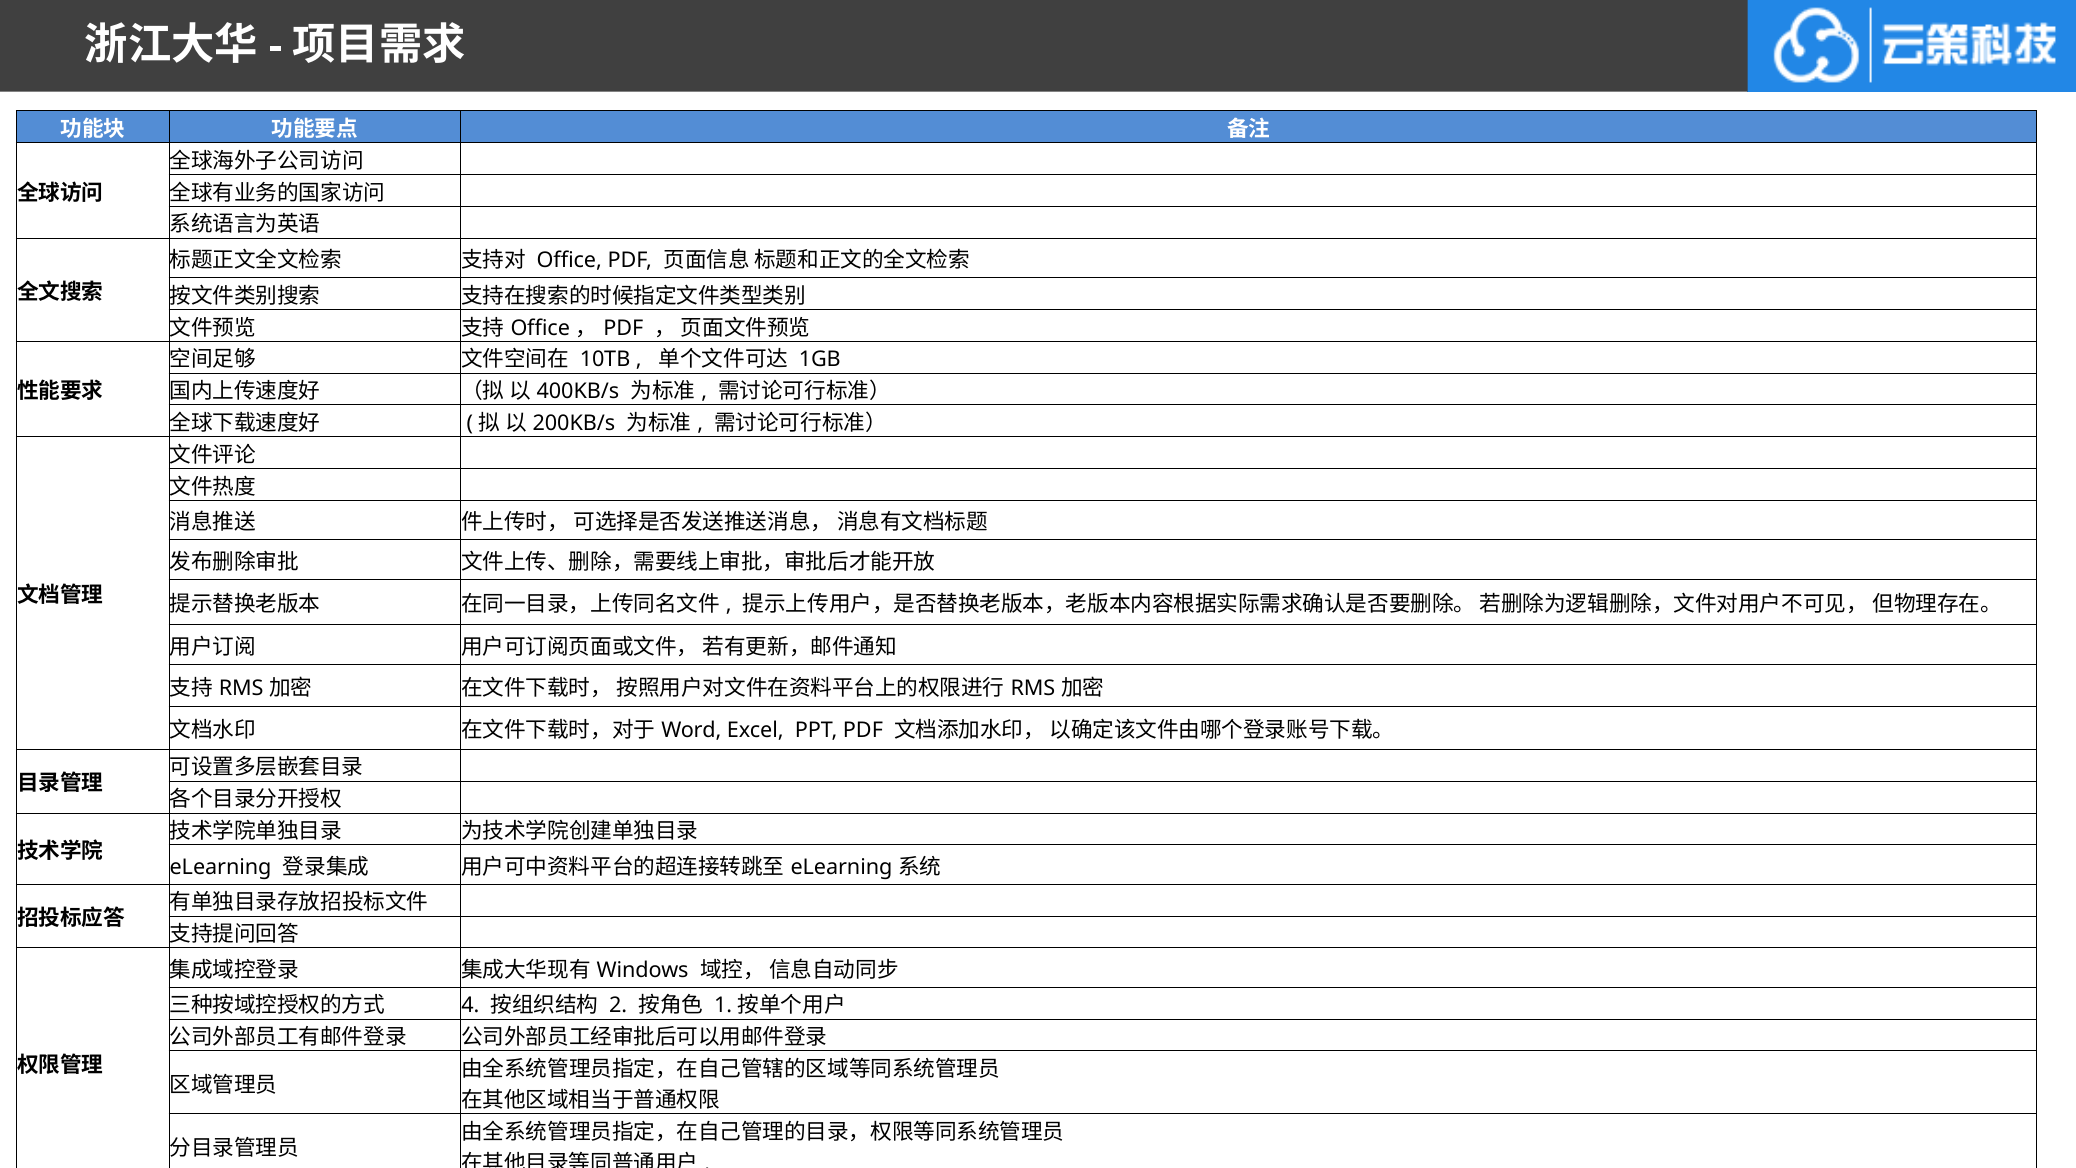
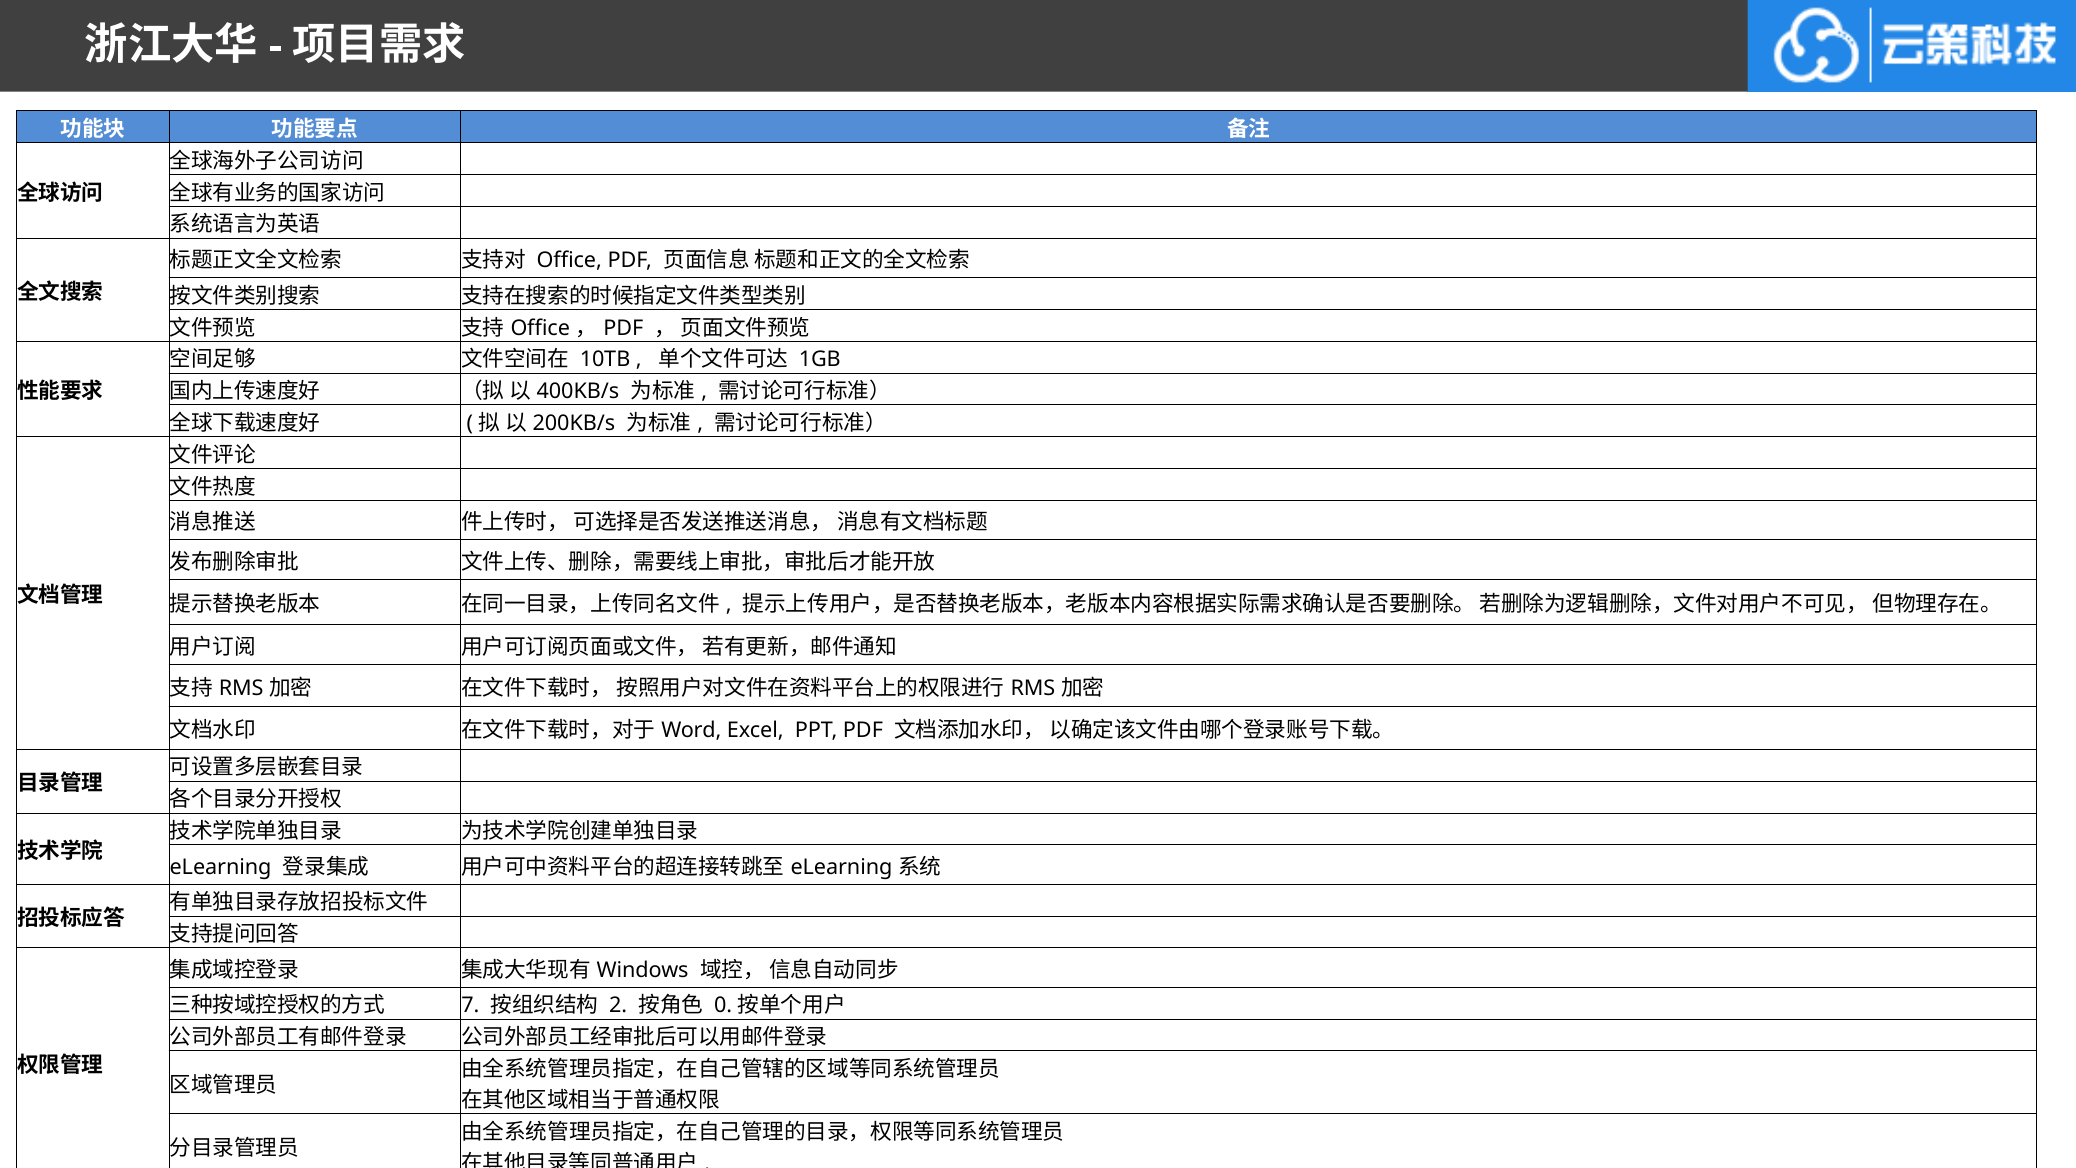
4: 4 -> 7 (470, 1005)
1: 1 -> 0 (723, 1005)
